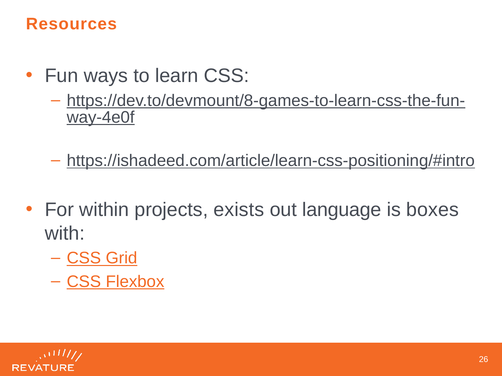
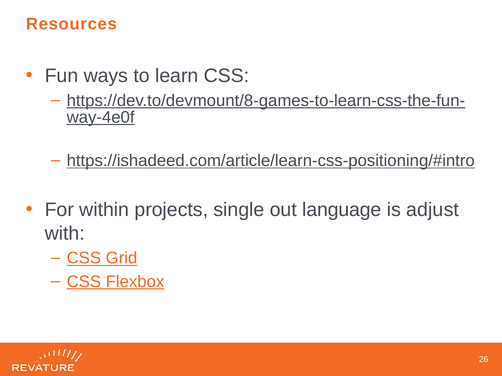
exists: exists -> single (239, 210)
boxes: boxes -> adjust (433, 210)
